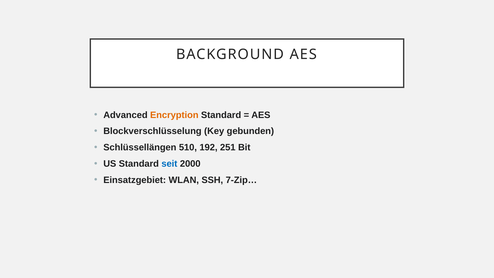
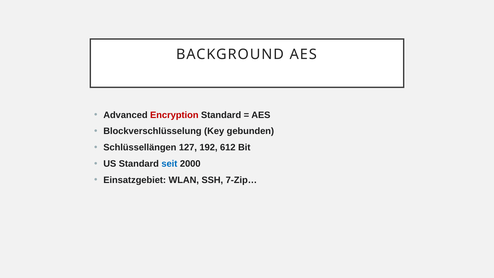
Encryption colour: orange -> red (174, 115)
510: 510 -> 127 (188, 147)
251: 251 -> 612 (228, 147)
